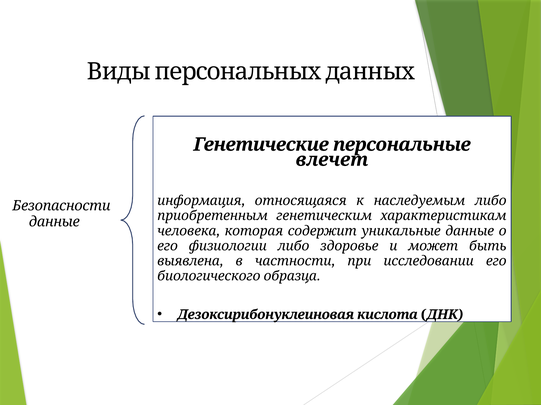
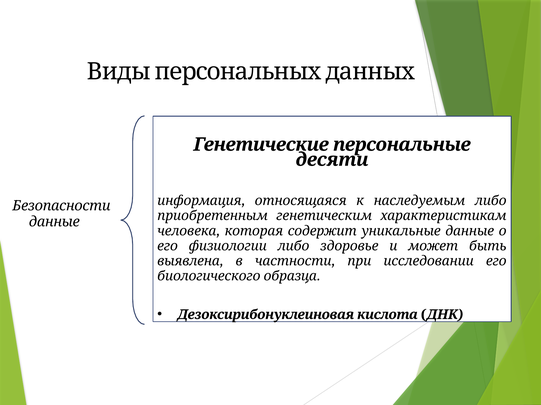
влечет: влечет -> десяти (332, 160)
